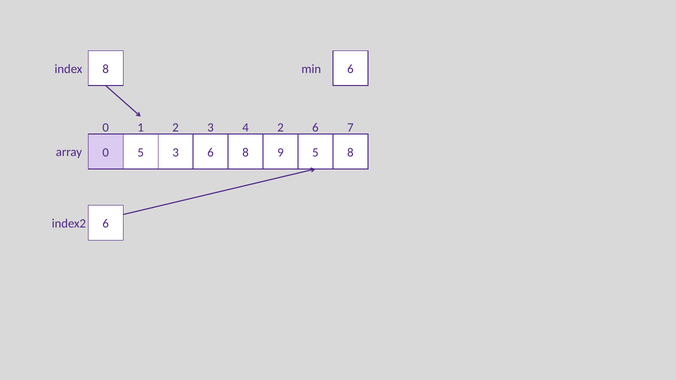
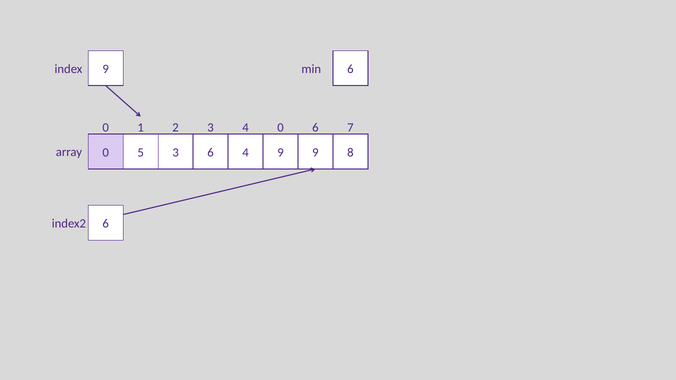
index 8: 8 -> 9 (106, 69)
4 2: 2 -> 0 (280, 128)
6 8: 8 -> 4 (246, 152)
9 5: 5 -> 9 (315, 152)
